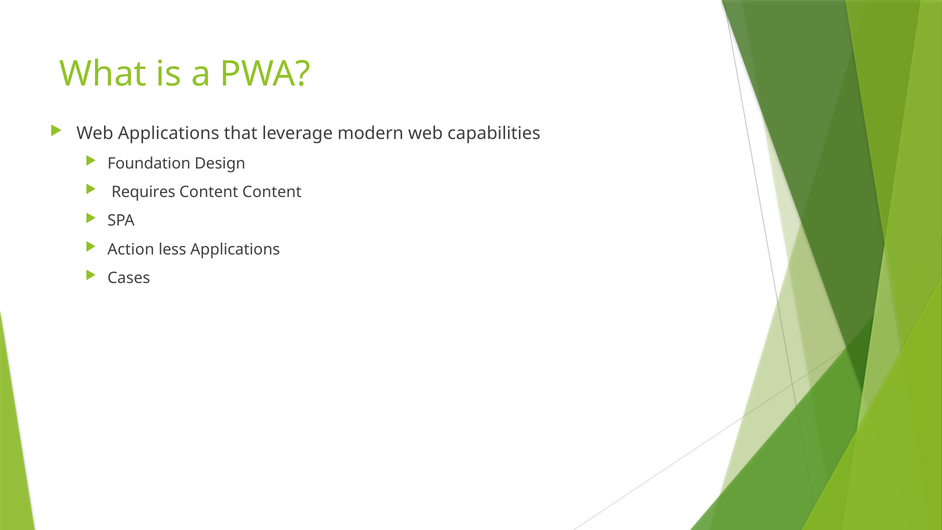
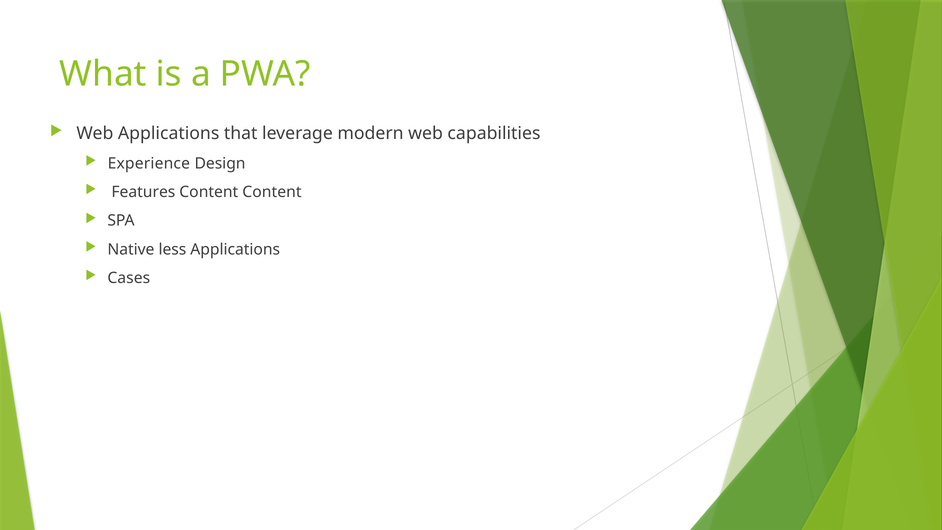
Foundation: Foundation -> Experience (149, 163)
Requires: Requires -> Features (143, 192)
Action: Action -> Native (131, 249)
